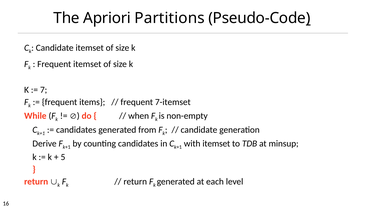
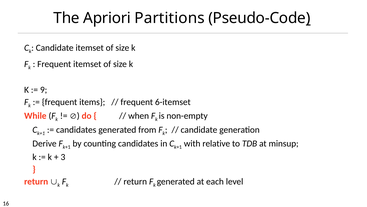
7: 7 -> 9 (44, 90)
7-itemset: 7-itemset -> 6-itemset (173, 102)
with itemset: itemset -> relative (216, 143)
5: 5 -> 3 (63, 157)
